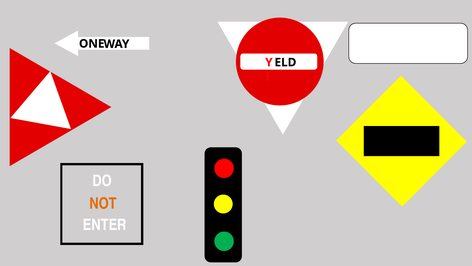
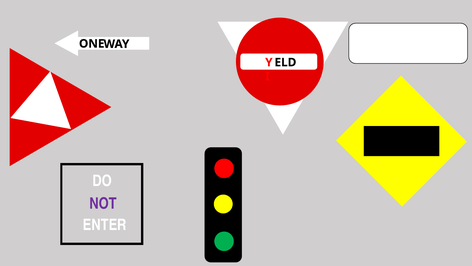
NOT colour: orange -> purple (103, 203)
